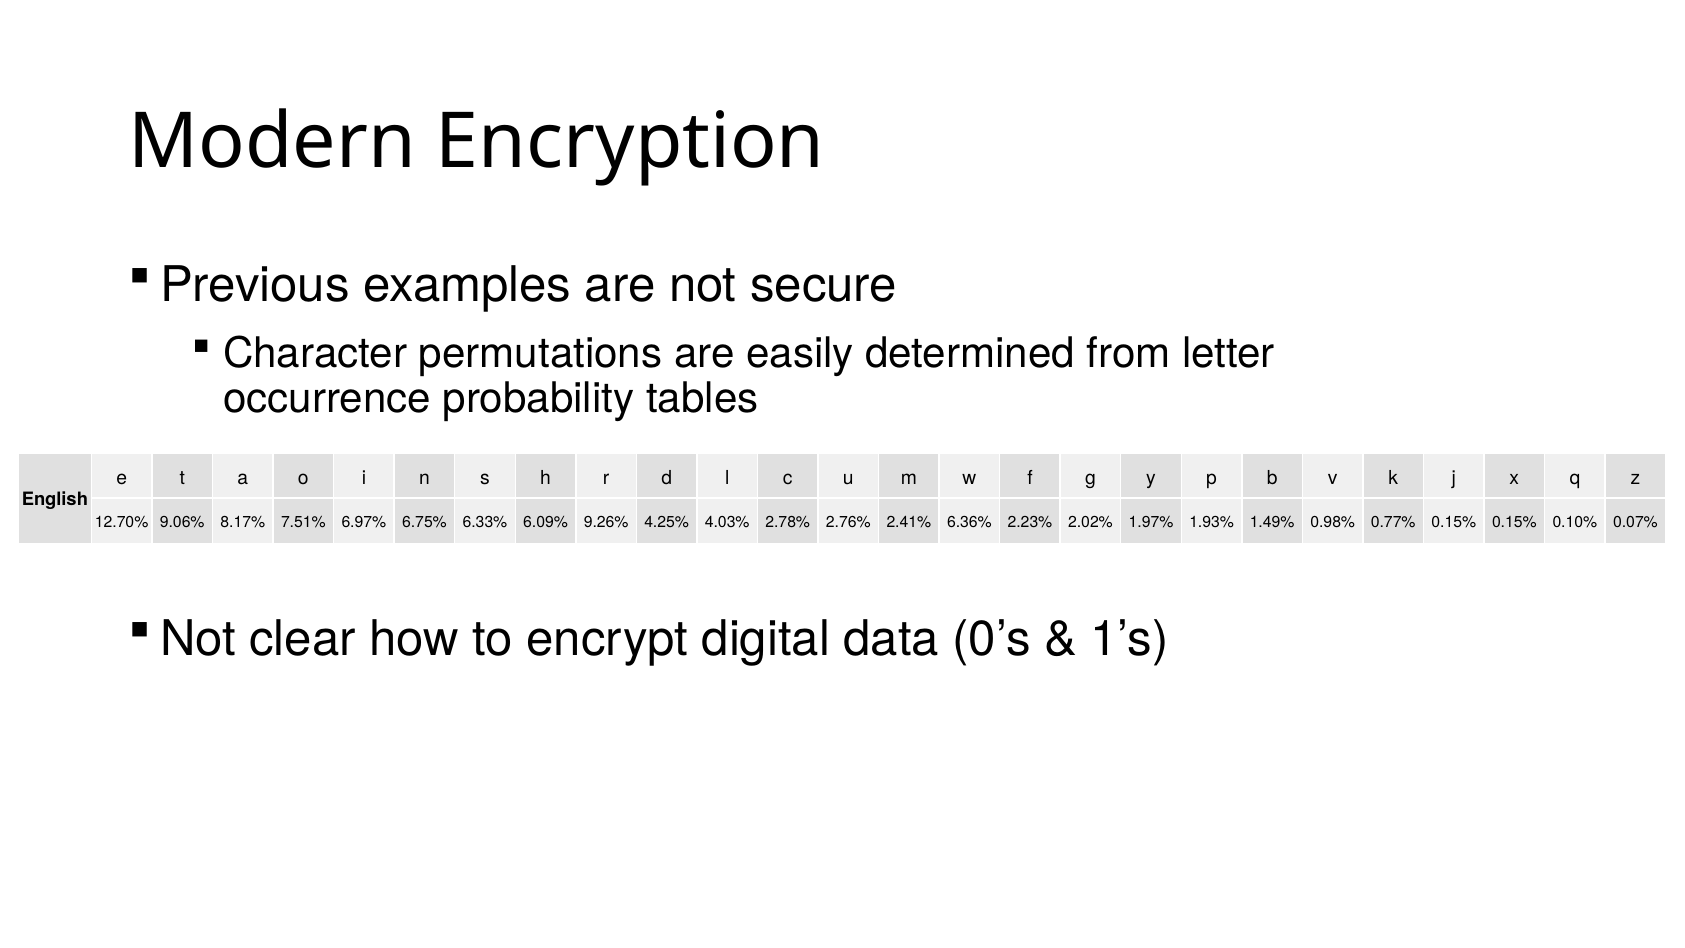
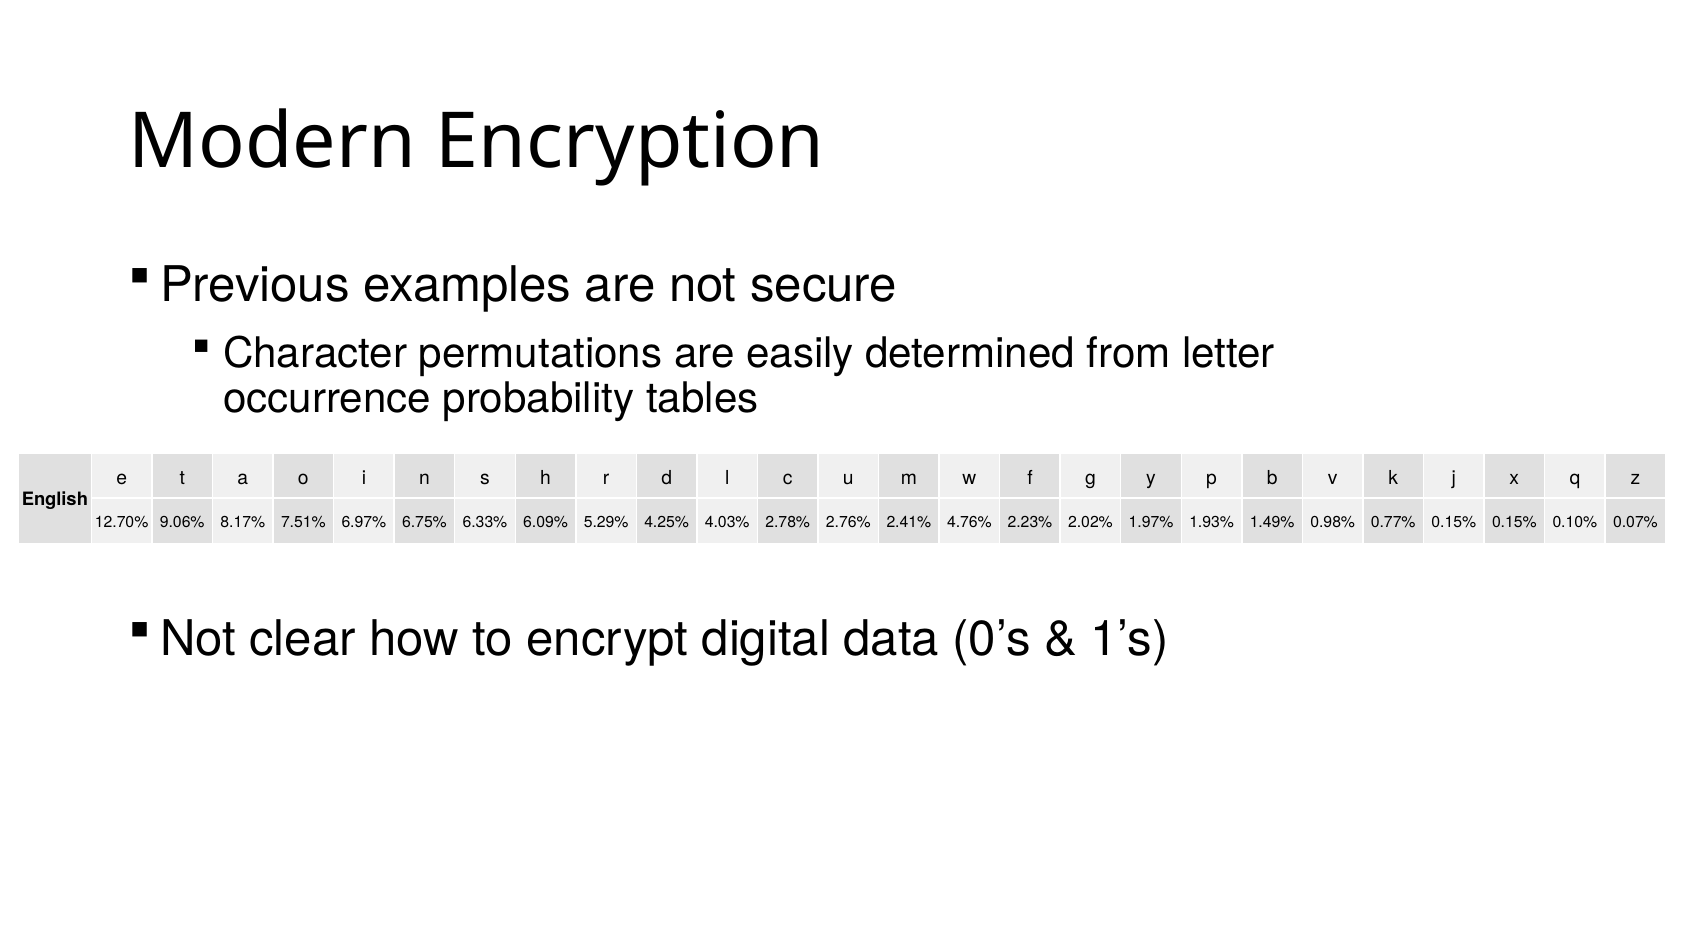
9.26%: 9.26% -> 5.29% (606, 523)
6.36%: 6.36% -> 4.76% (969, 523)
